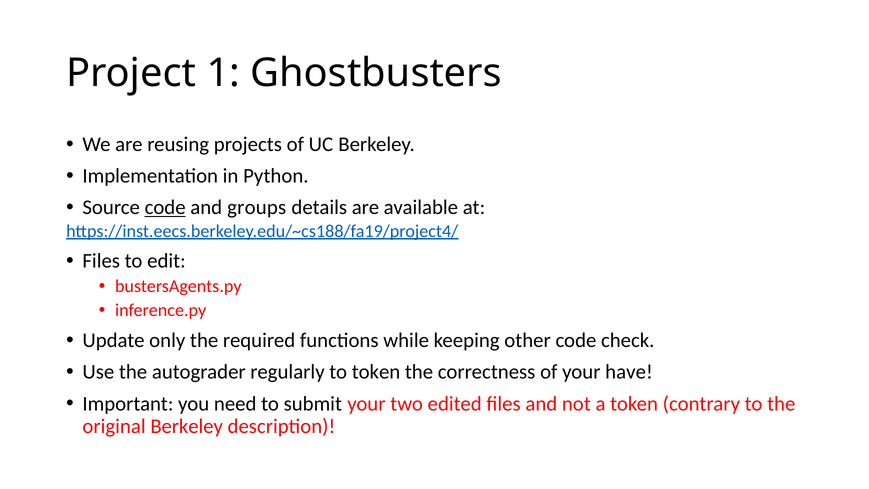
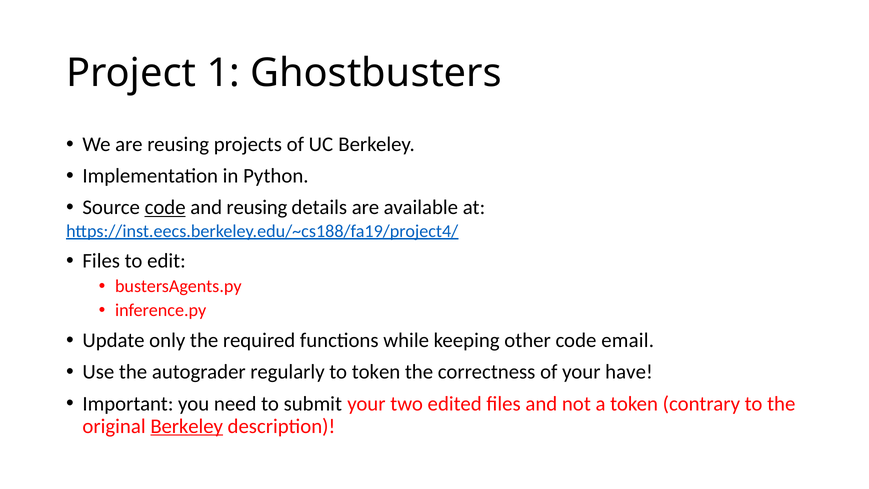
and groups: groups -> reusing (257, 207)
check: check -> email (628, 340)
Berkeley underline: none -> present (187, 426)
